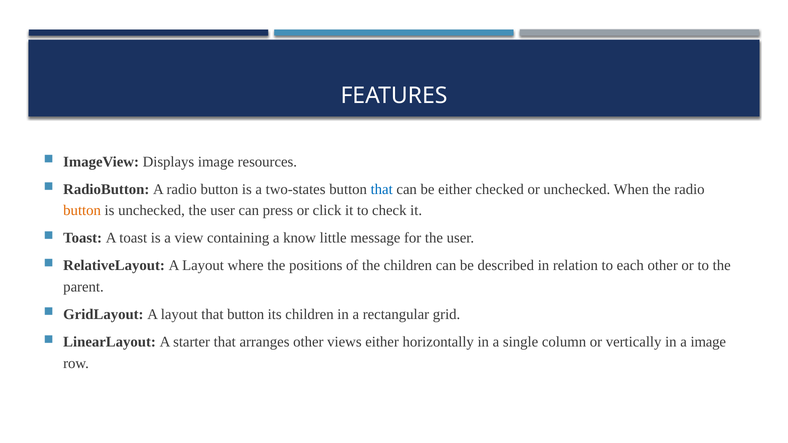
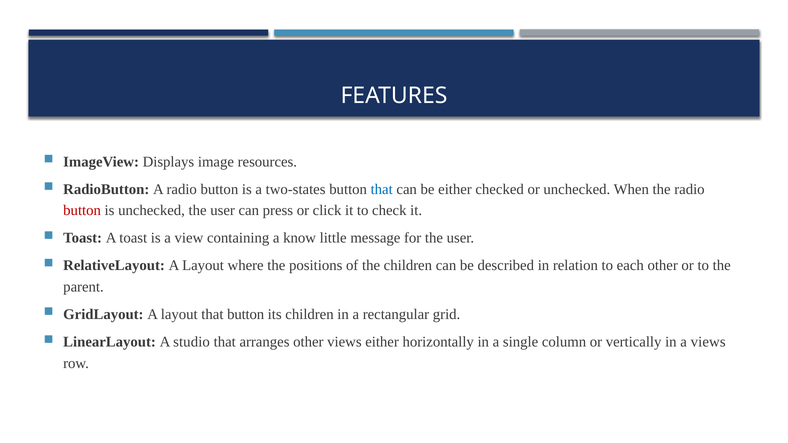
button colour: orange -> red (82, 211)
starter: starter -> studio (192, 342)
a image: image -> views (708, 342)
